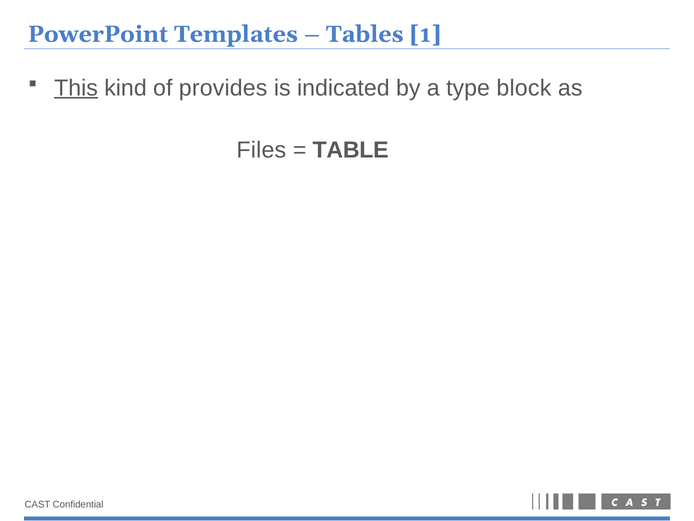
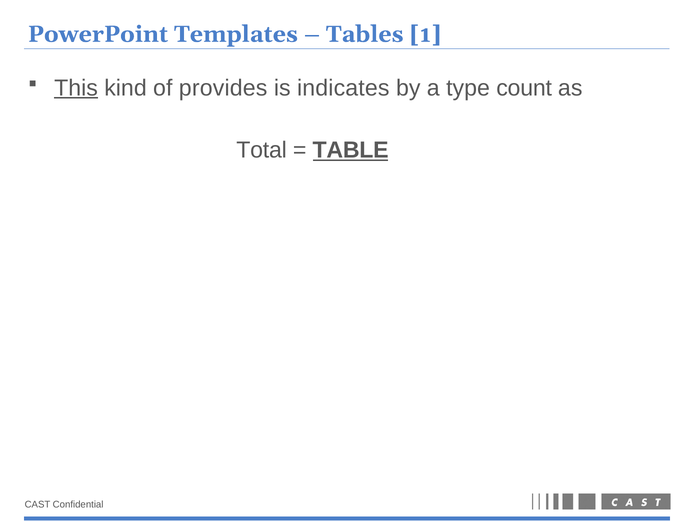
indicated: indicated -> indicates (343, 88)
block: block -> count (524, 88)
Files: Files -> Total (262, 150)
TABLE underline: none -> present (351, 150)
